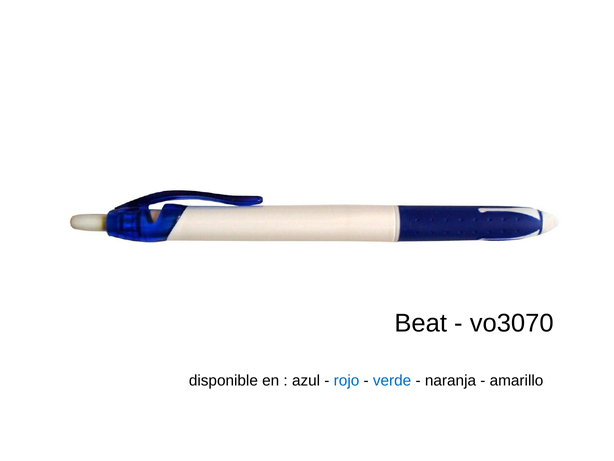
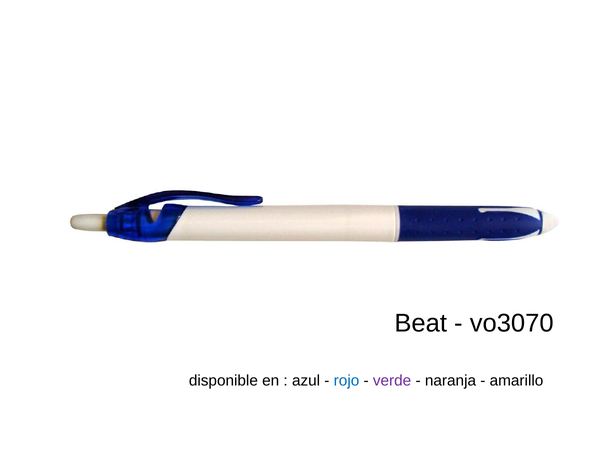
verde colour: blue -> purple (392, 380)
